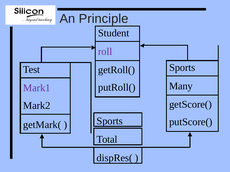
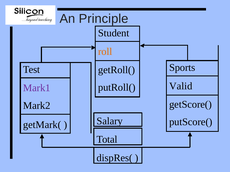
roll colour: purple -> orange (105, 52)
Many: Many -> Valid (181, 86)
Sports: Sports -> Salary (110, 121)
